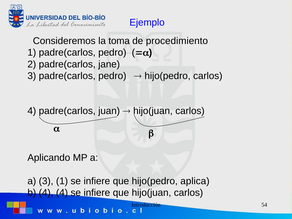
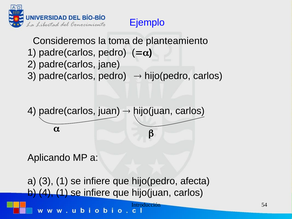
procedimiento: procedimiento -> planteamiento (177, 41)
aplica: aplica -> afecta (195, 181)
4 4: 4 -> 1 (62, 193)
